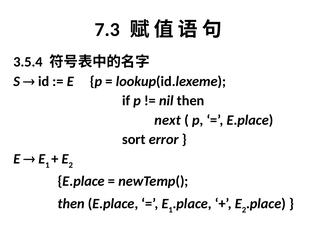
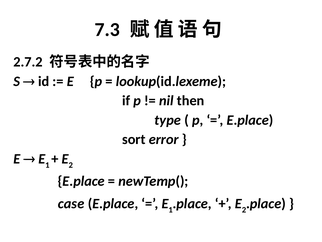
3.5.4: 3.5.4 -> 2.7.2 (28, 62)
next: next -> type (168, 120)
then: then -> case (71, 203)
